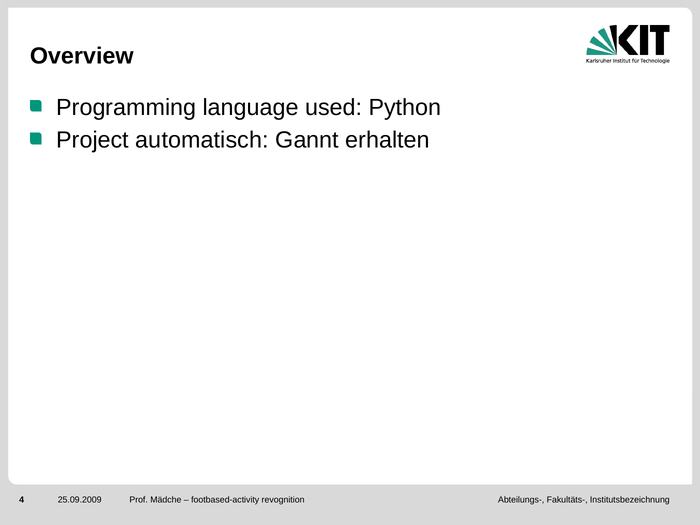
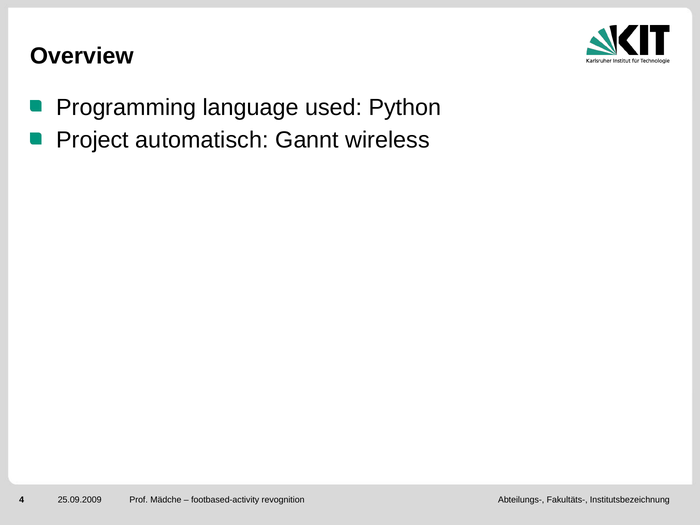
erhalten: erhalten -> wireless (388, 140)
